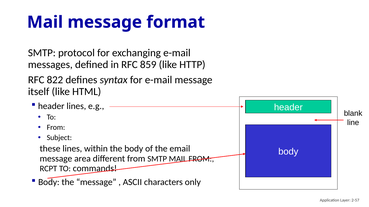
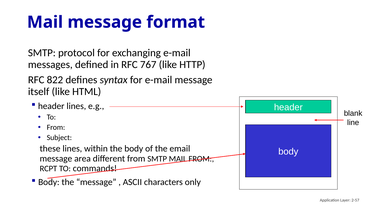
859: 859 -> 767 (148, 65)
